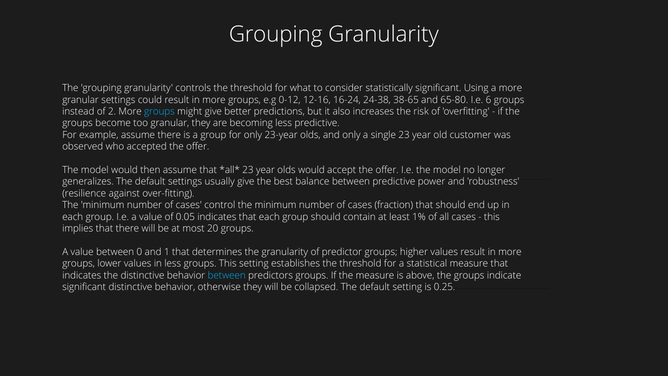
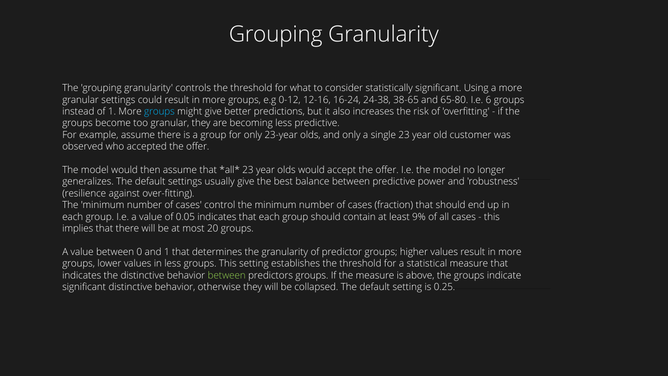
of 2: 2 -> 1 (112, 111)
1%: 1% -> 9% (419, 217)
between colour: light blue -> light green (227, 275)
